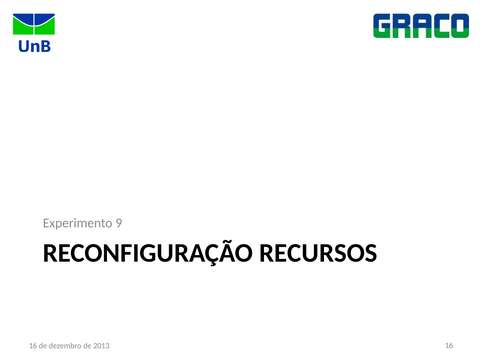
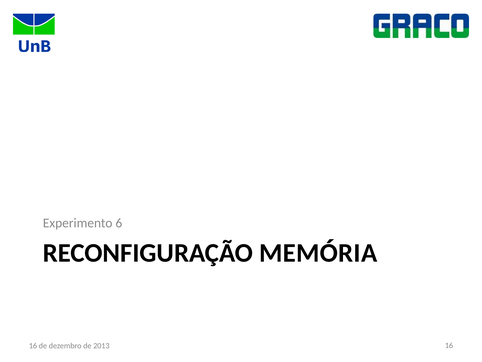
9: 9 -> 6 (119, 223)
RECURSOS: RECURSOS -> MEMÓRIA (318, 253)
